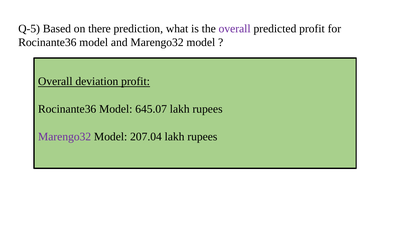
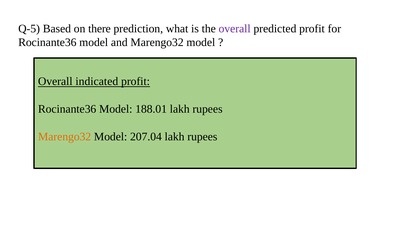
deviation: deviation -> indicated (97, 81)
645.07: 645.07 -> 188.01 (151, 109)
Marengo32 colour: purple -> orange (65, 137)
